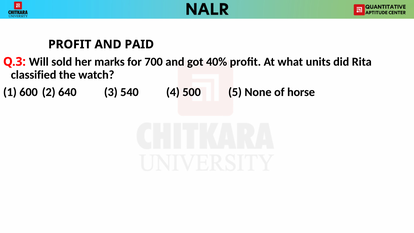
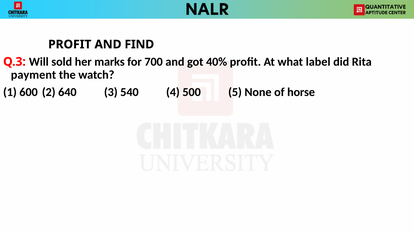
PAID: PAID -> FIND (139, 44)
units: units -> label (318, 62)
classified: classified -> payment (34, 75)
